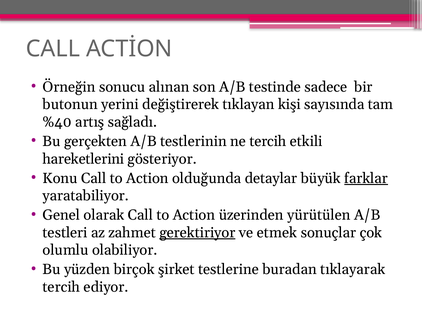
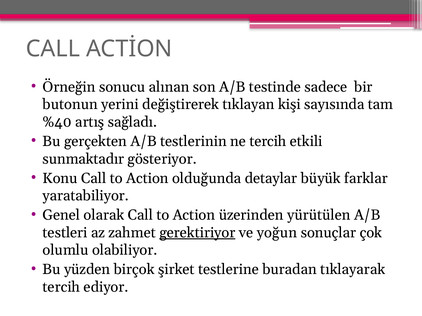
hareketlerini: hareketlerini -> sunmaktadır (83, 159)
farklar underline: present -> none (366, 178)
etmek: etmek -> yoğun (277, 233)
